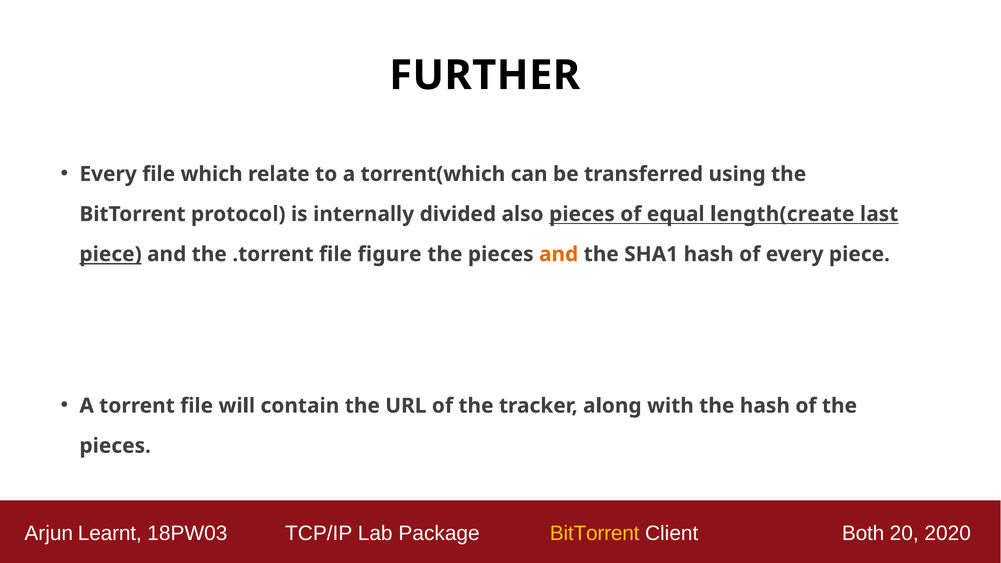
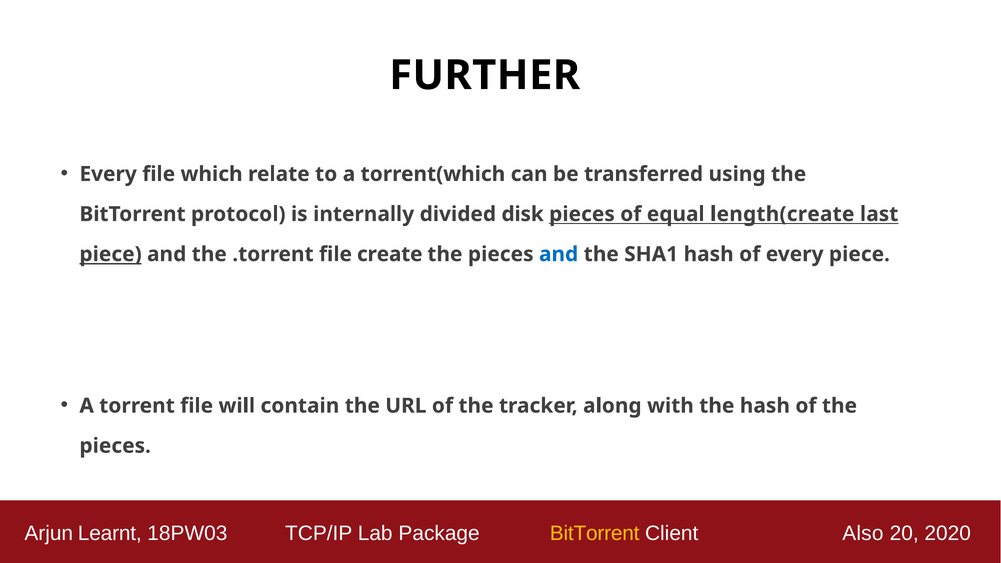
also: also -> disk (523, 214)
figure: figure -> create (390, 254)
and colour: orange -> blue (559, 254)
Both: Both -> Also (863, 533)
